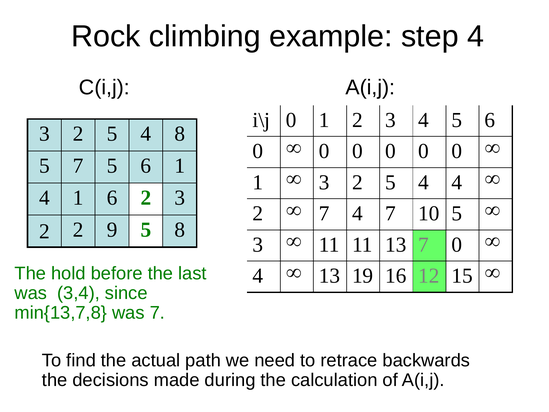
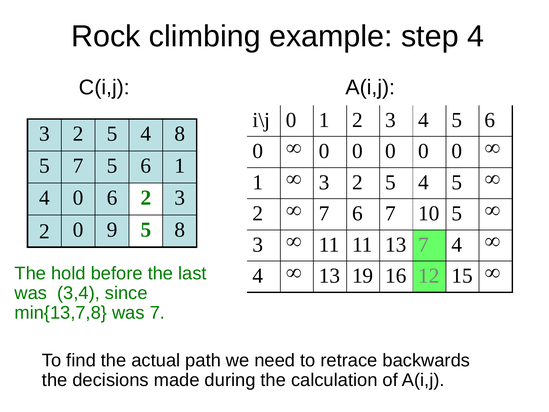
5 4 4: 4 -> 5 (457, 182)
4 1: 1 -> 0 (78, 198)
7 4: 4 -> 6 (357, 213)
2 2: 2 -> 0 (78, 230)
7 0: 0 -> 4 (457, 245)
